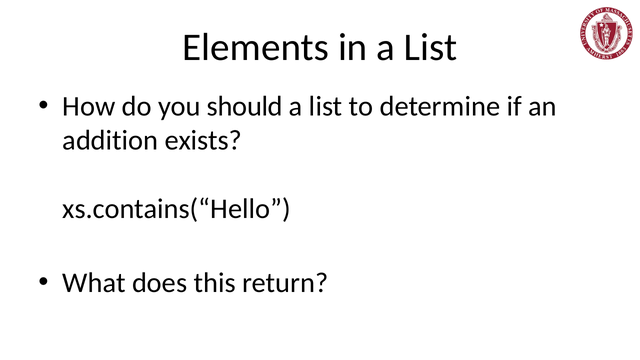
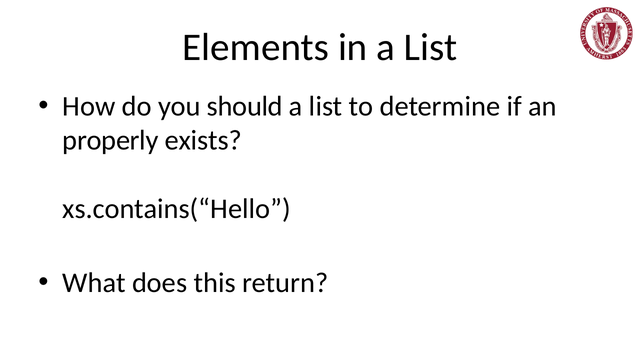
addition: addition -> properly (110, 140)
